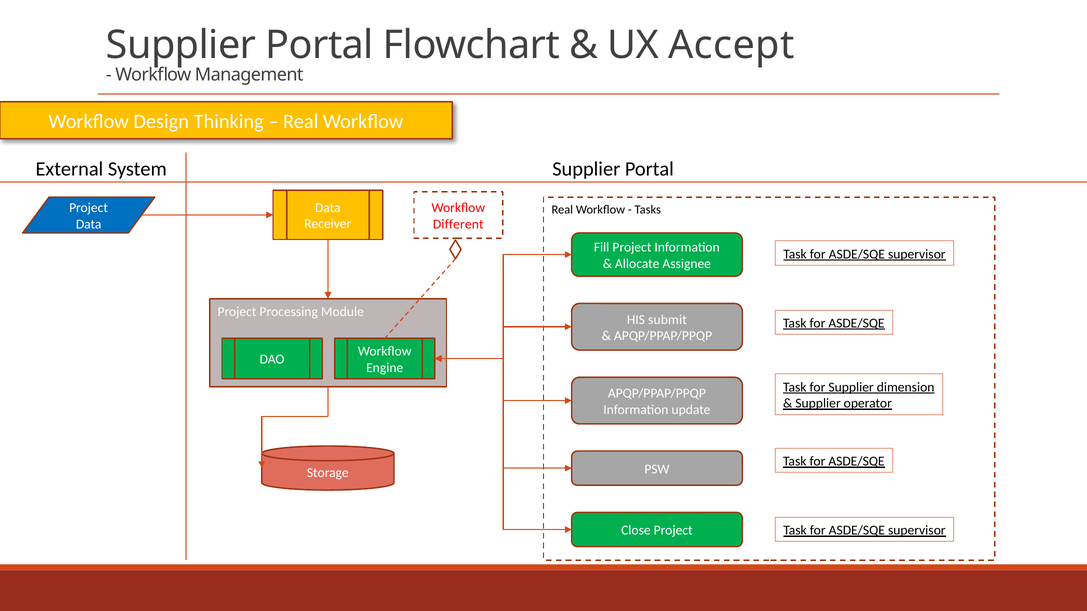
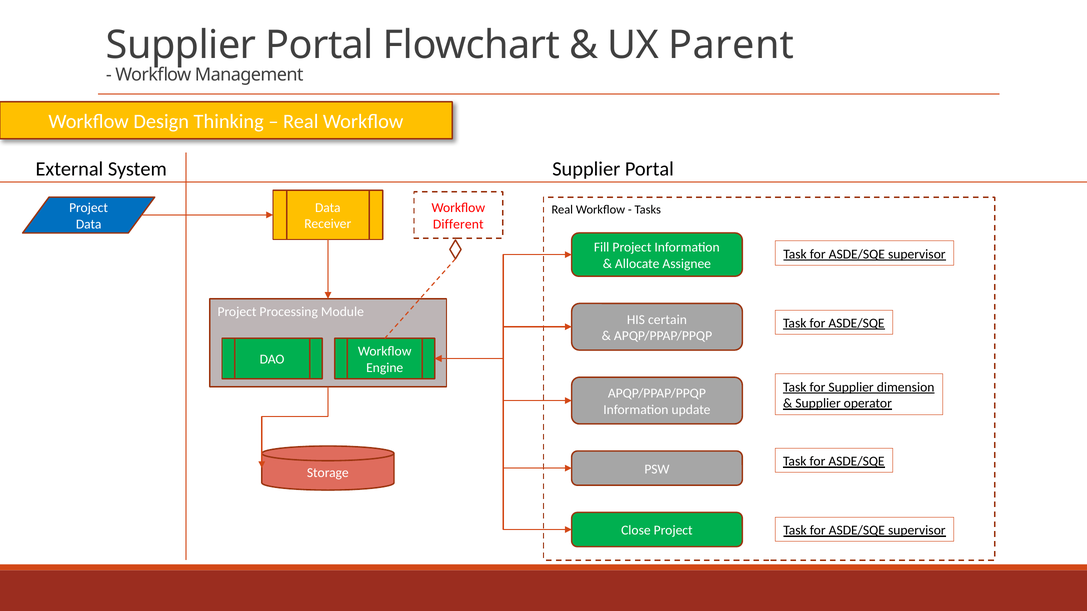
Accept: Accept -> Parent (731, 45)
submit: submit -> certain (668, 320)
